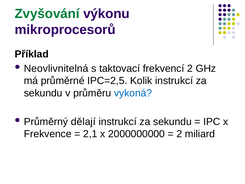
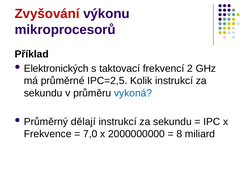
Zvyšování colour: green -> red (47, 14)
Neovlivnitelná: Neovlivnitelná -> Elektronických (56, 68)
2,1: 2,1 -> 7,0 (90, 134)
2: 2 -> 8 (179, 134)
